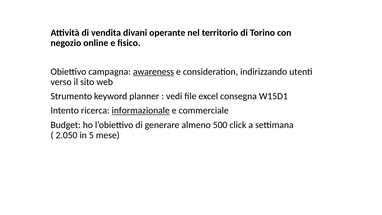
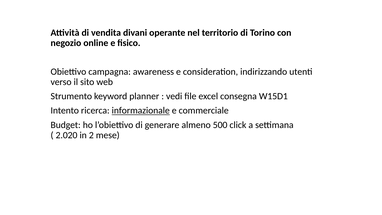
awareness underline: present -> none (153, 72)
2.050: 2.050 -> 2.020 (67, 135)
5: 5 -> 2 (91, 135)
